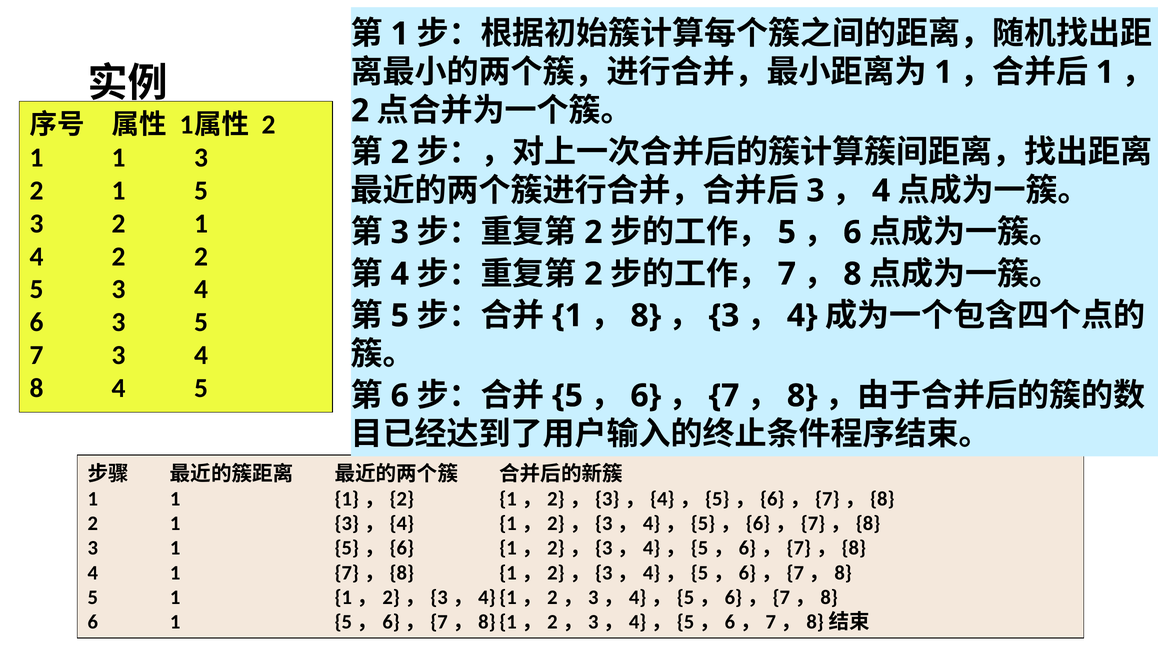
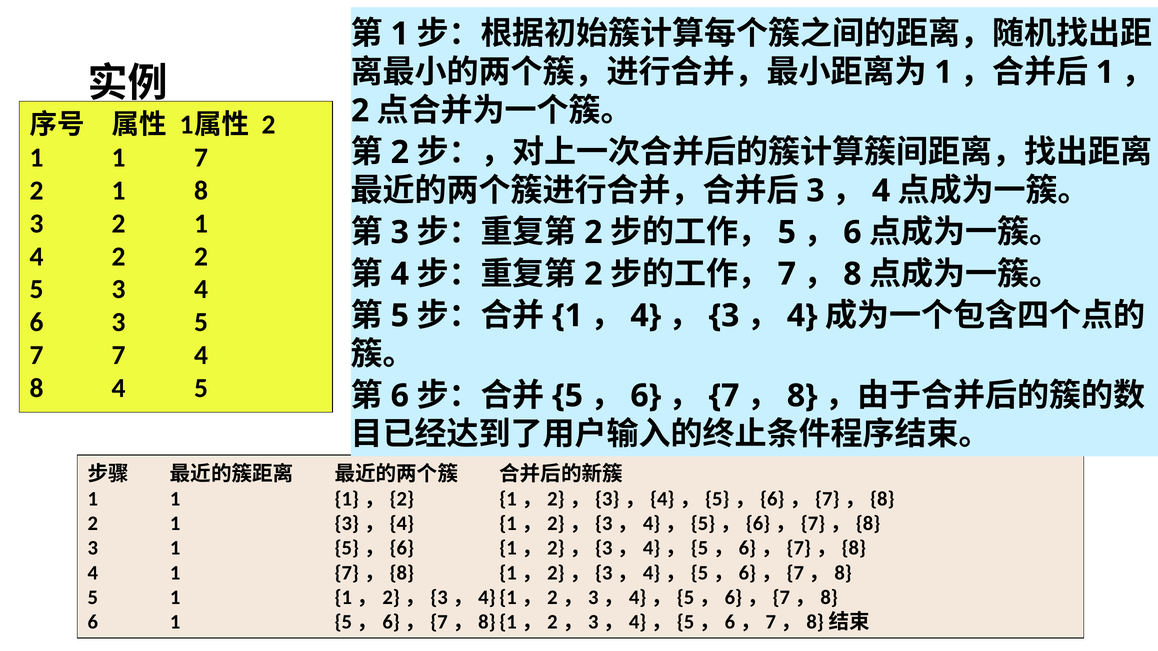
1 3: 3 -> 7 (201, 158)
1 5: 5 -> 8 (201, 191)
8: 8 -> 4 (646, 316)
7 3: 3 -> 7 (119, 355)
